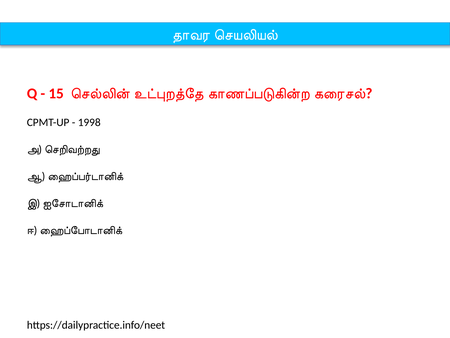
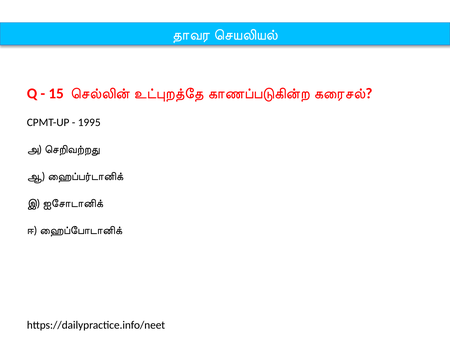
1998: 1998 -> 1995 (89, 122)
